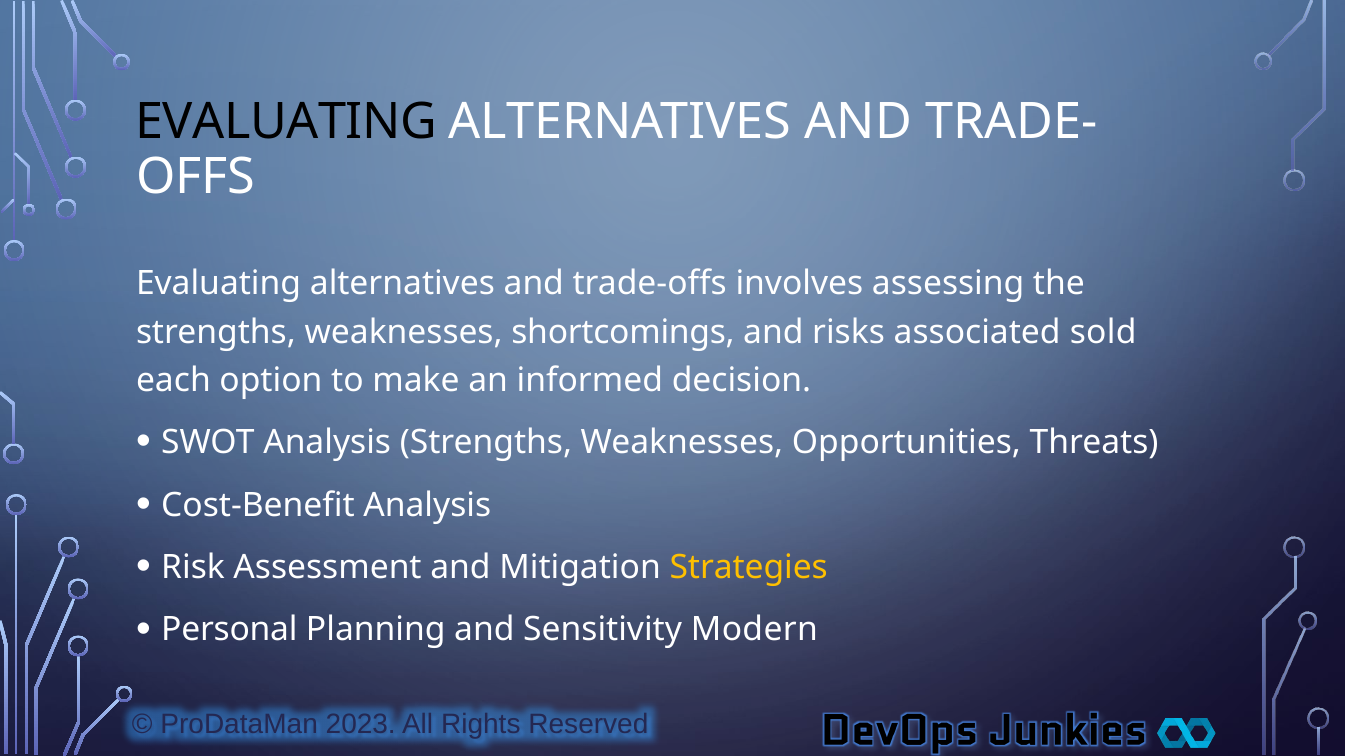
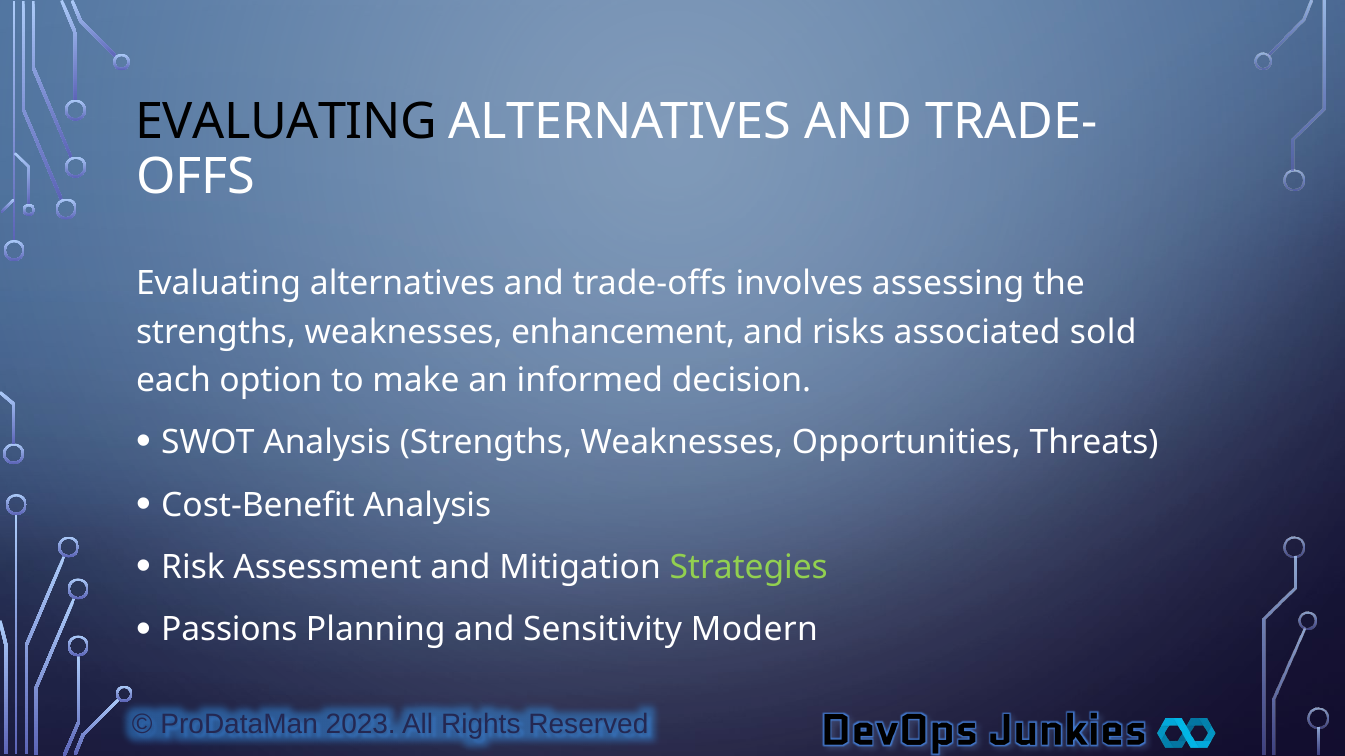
shortcomings: shortcomings -> enhancement (623, 332)
Strategies colour: yellow -> light green (749, 568)
Personal: Personal -> Passions (229, 630)
